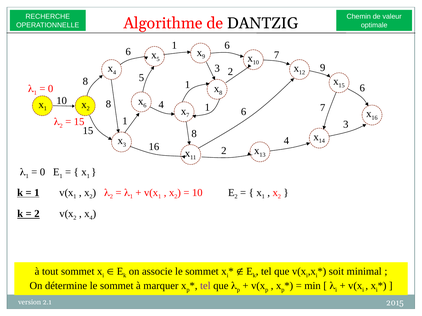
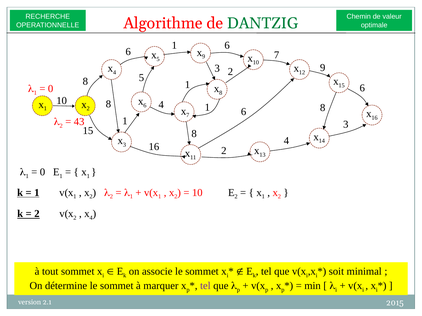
DANTZIG colour: black -> green (263, 23)
6 7: 7 -> 8 (323, 108)
15: 15 -> 43 (79, 122)
